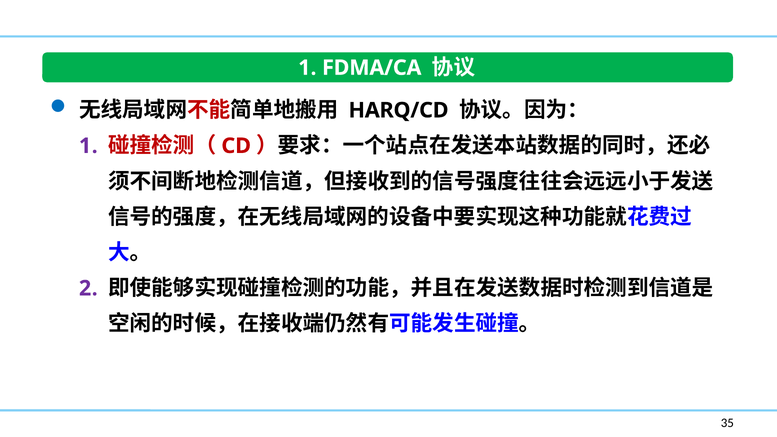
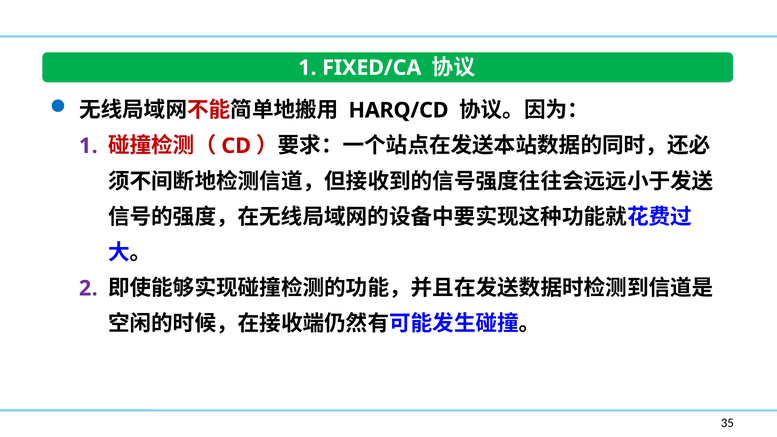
FDMA/CA: FDMA/CA -> FIXED/CA (372, 68)
